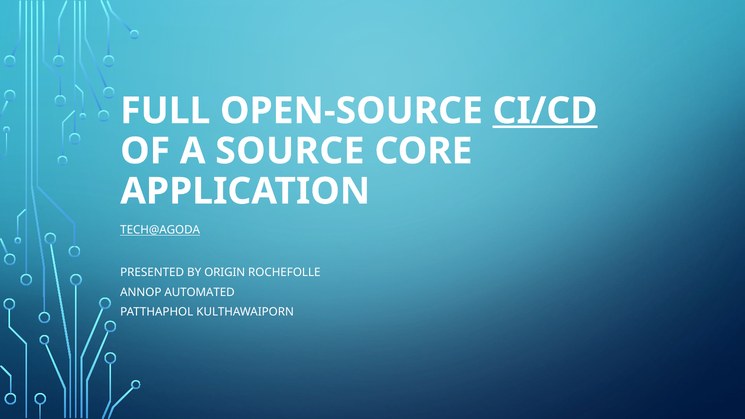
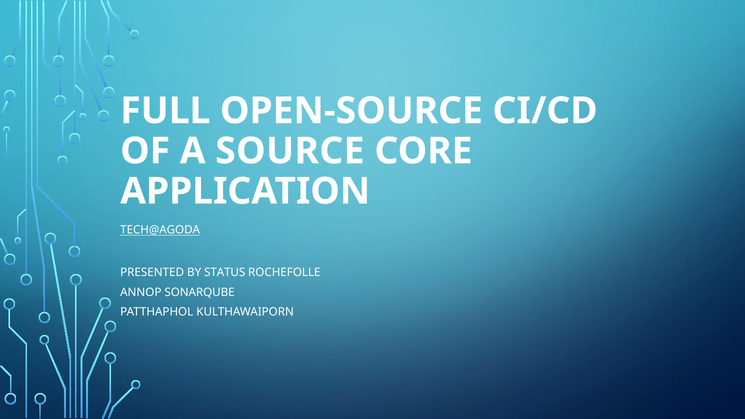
CI/CD underline: present -> none (545, 111)
ORIGIN: ORIGIN -> STATUS (225, 273)
AUTOMATED: AUTOMATED -> SONARQUBE (200, 292)
